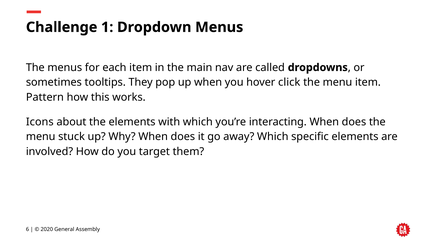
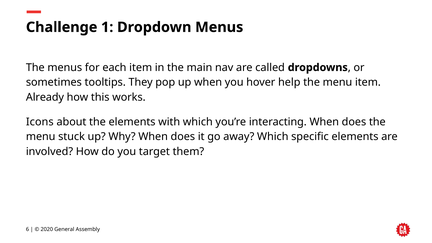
click: click -> help (289, 82)
Pattern: Pattern -> Already (45, 97)
